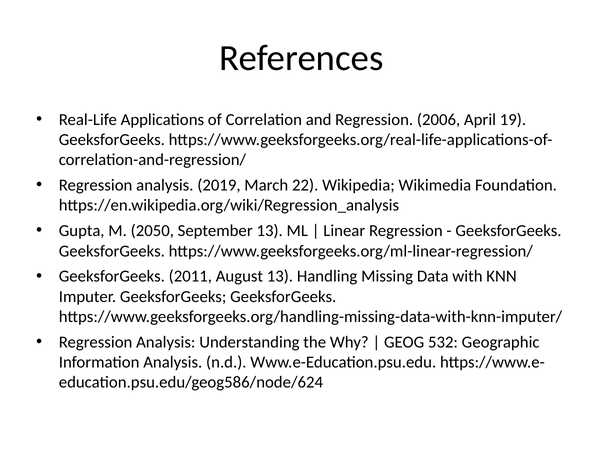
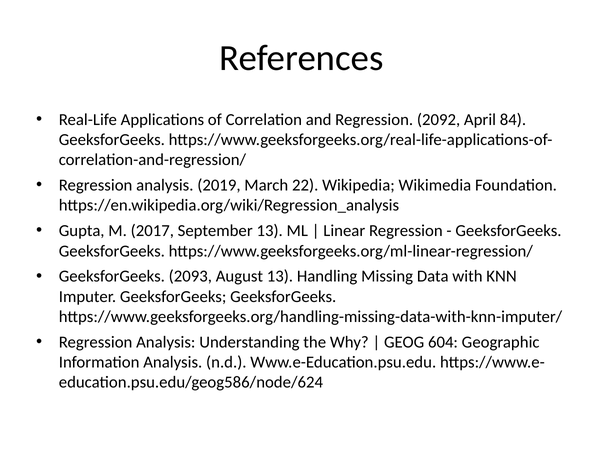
2006: 2006 -> 2092 (439, 120)
19: 19 -> 84 (513, 120)
2050: 2050 -> 2017 (152, 231)
2011: 2011 -> 2093 (190, 277)
532: 532 -> 604 (443, 342)
